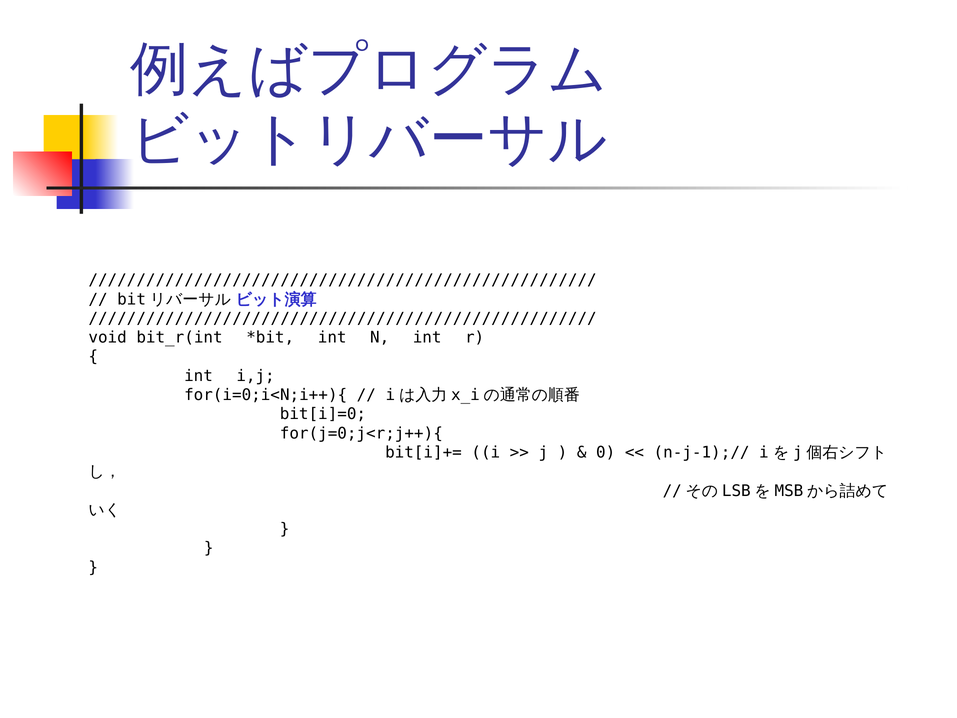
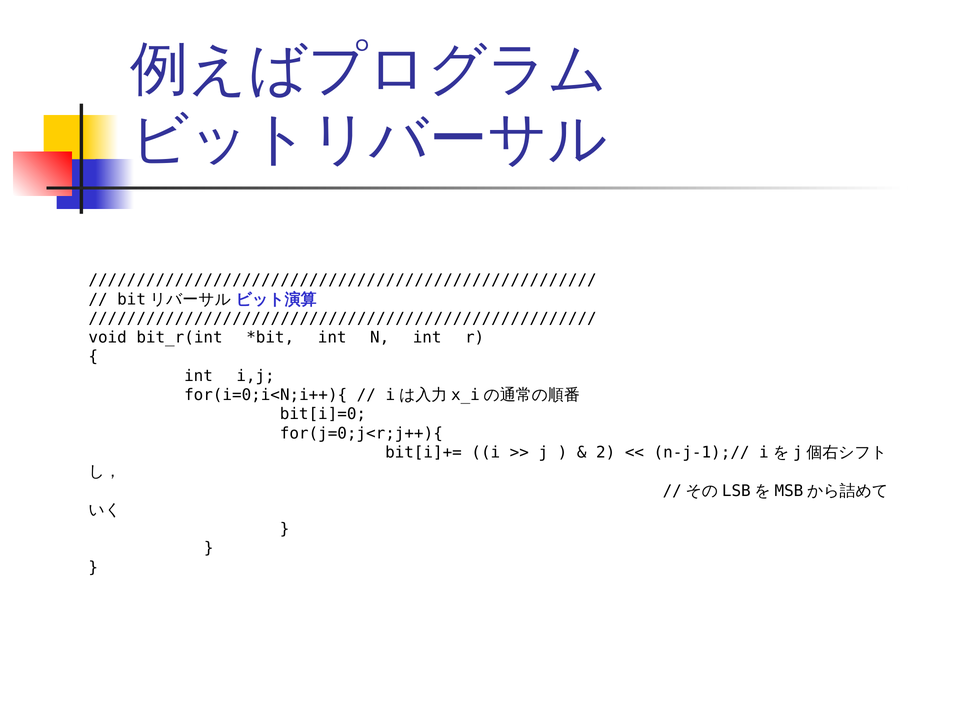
0: 0 -> 2 (606, 452)
